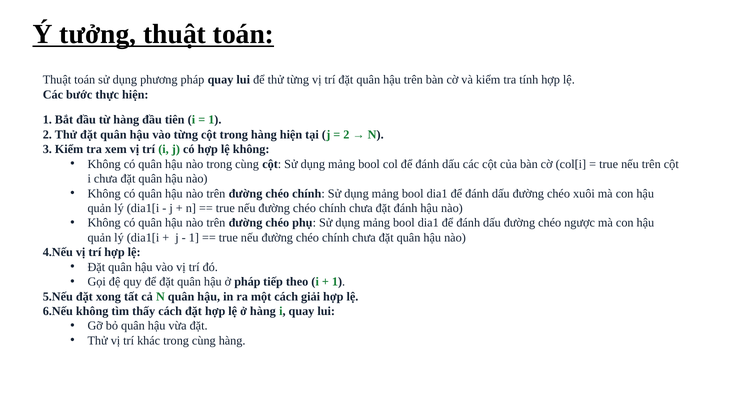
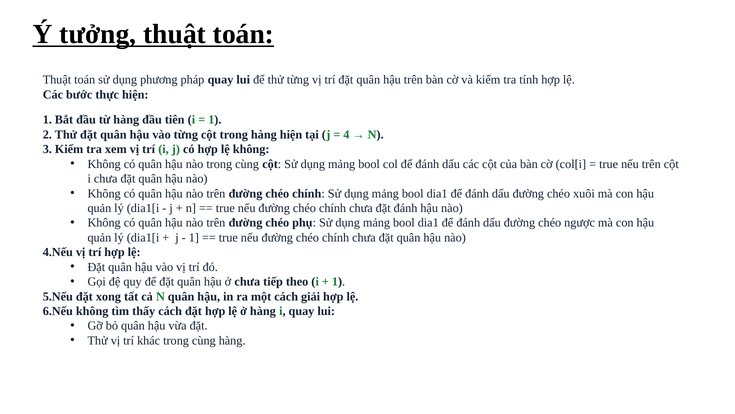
2: 2 -> 4 (346, 134)
ở pháp: pháp -> chưa (247, 281)
